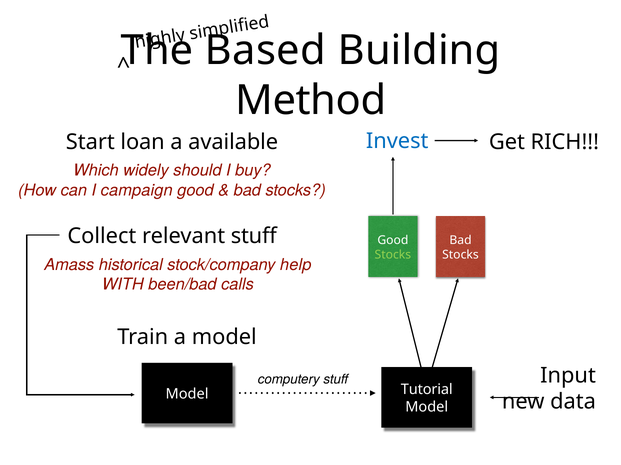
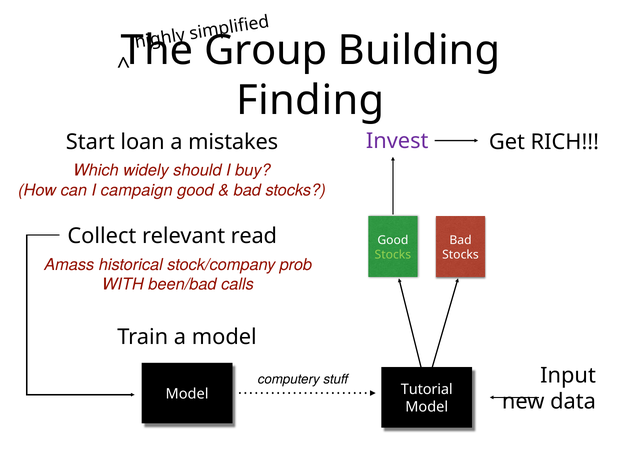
Based: Based -> Group (266, 51)
Method: Method -> Finding (310, 101)
Invest colour: blue -> purple (397, 141)
available: available -> mistakes (233, 142)
relevant stuff: stuff -> read (254, 236)
help: help -> prob (296, 265)
